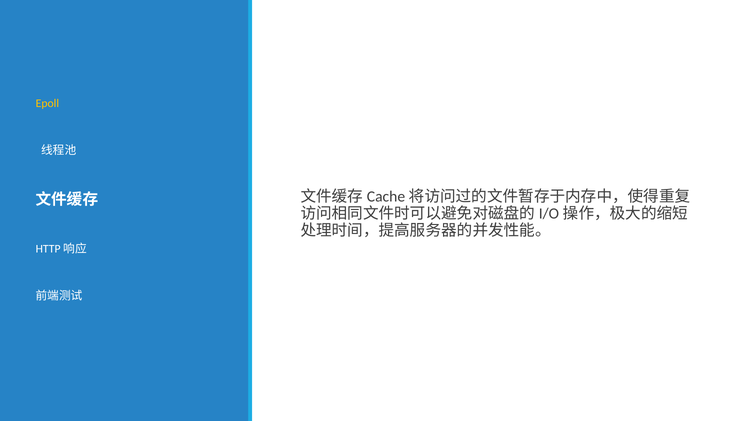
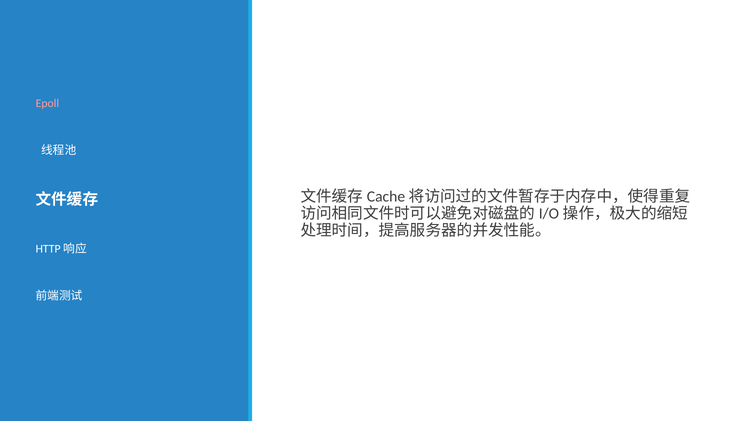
Epoll colour: yellow -> pink (47, 104)
